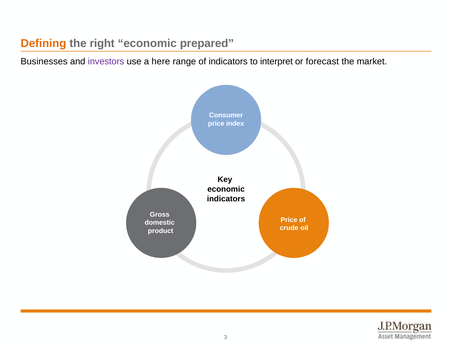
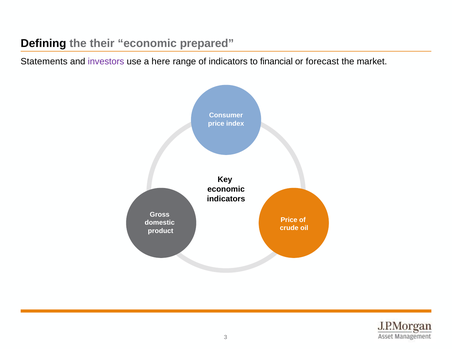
Defining colour: orange -> black (43, 43)
right: right -> their (102, 43)
Businesses: Businesses -> Statements (44, 62)
interpret: interpret -> financial (276, 62)
